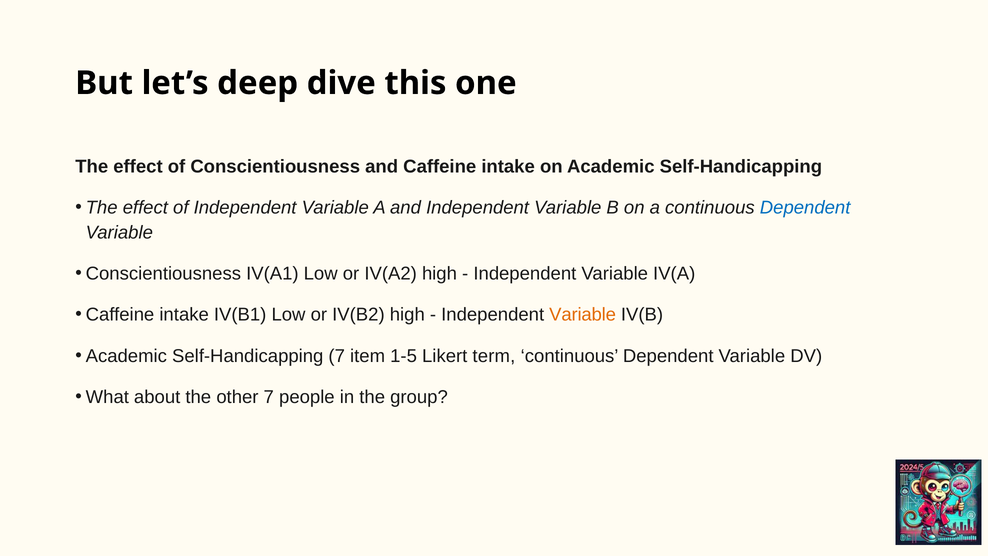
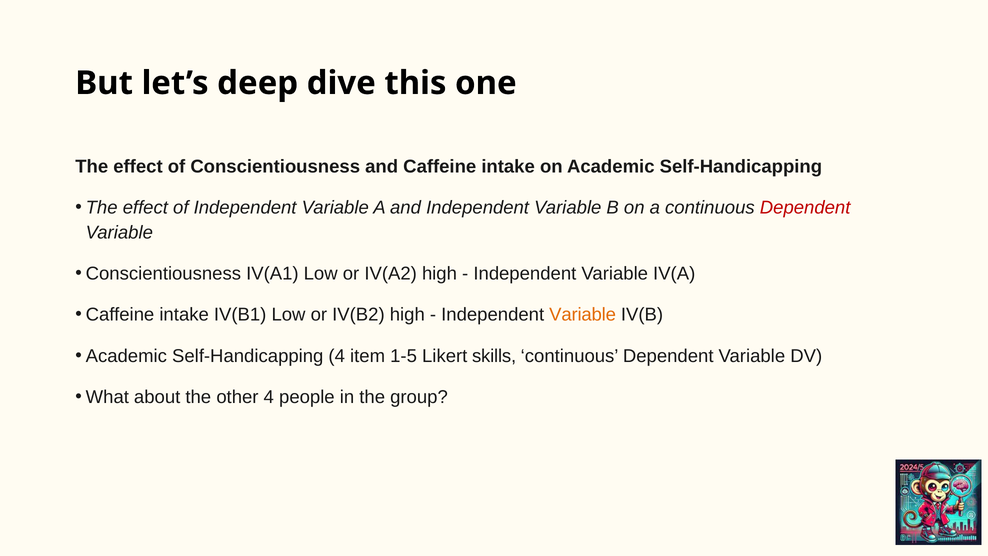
Dependent colour: blue -> red (805, 208)
Self-Handicapping 7: 7 -> 4 (337, 356)
term: term -> skills (494, 356)
other 7: 7 -> 4 (269, 397)
